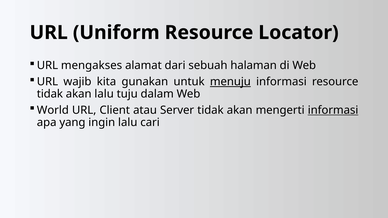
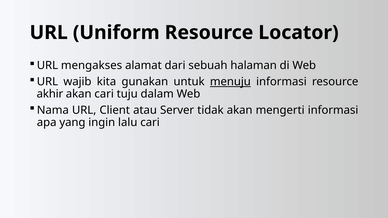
tidak: tidak -> akhir (50, 94)
akan lalu: lalu -> cari (104, 94)
World: World -> Nama (53, 110)
informasi underline: present -> none (333, 110)
